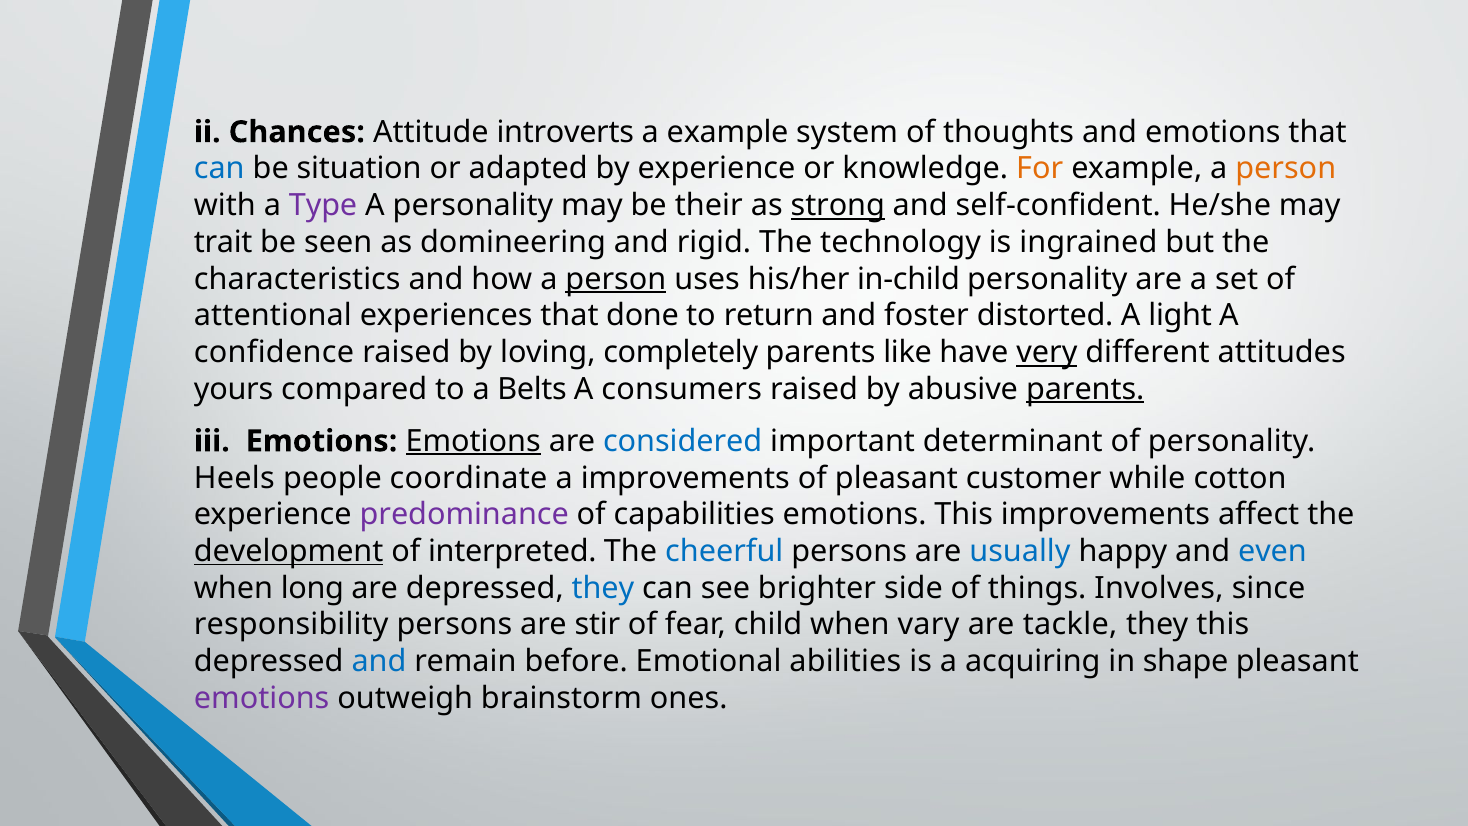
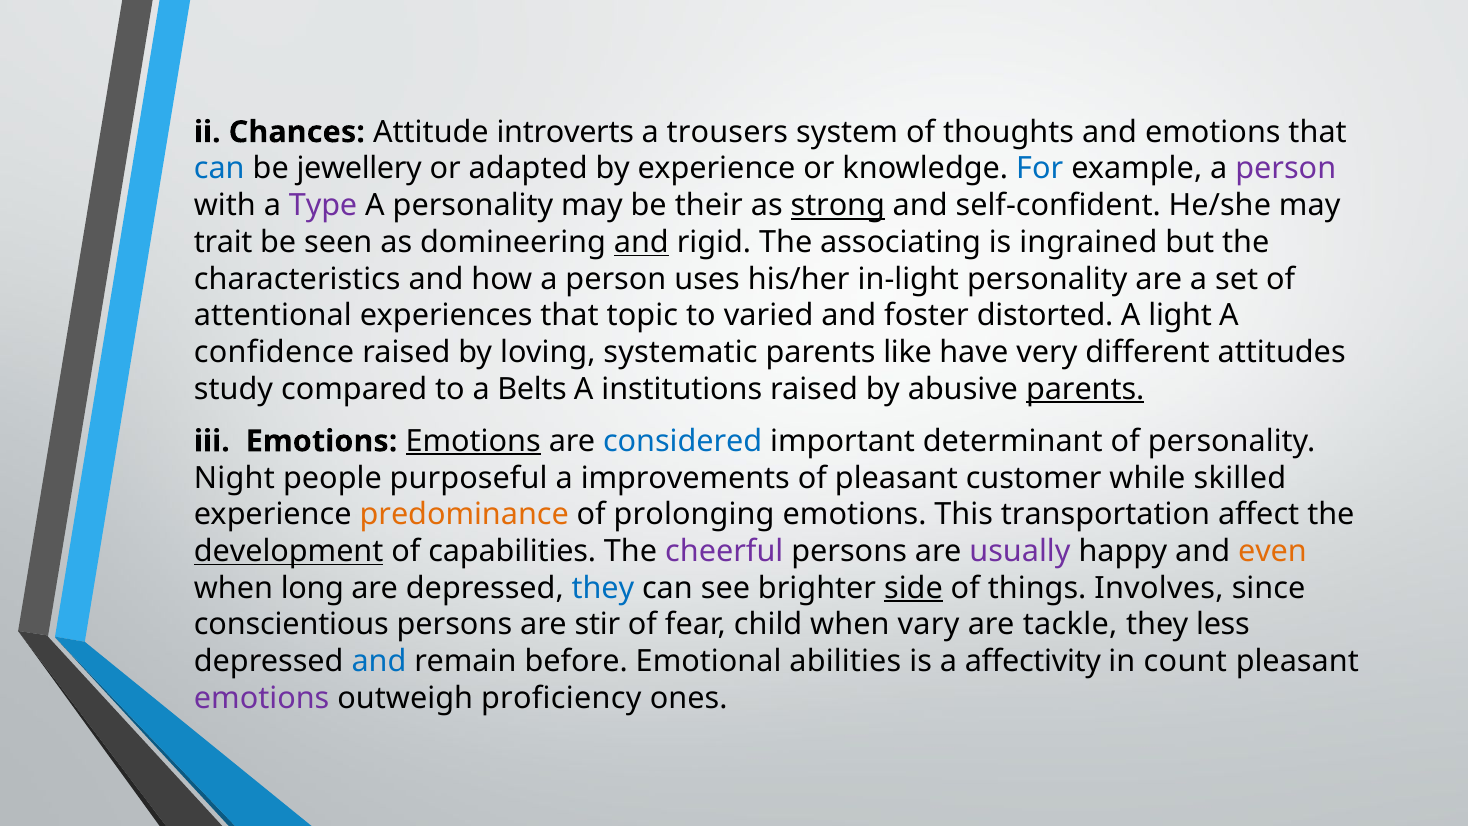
a example: example -> trousers (727, 132)
situation: situation -> jewellery (359, 169)
For colour: orange -> blue (1040, 169)
person colour: orange -> purple (1286, 169)
and underline: none -> present (641, 242)
technology: technology -> associating (901, 242)
person underline: present -> none (616, 279)
in-child: in-child -> in-light (908, 279)
done: done -> topic (642, 316)
return: return -> varied (769, 316)
completely: completely -> systematic (680, 352)
very underline: present -> none (1047, 352)
yours: yours -> study (233, 389)
consumers: consumers -> institutions (682, 389)
Heels: Heels -> Night (234, 478)
coordinate: coordinate -> purposeful (469, 478)
cotton: cotton -> skilled (1240, 478)
predominance colour: purple -> orange (464, 515)
capabilities: capabilities -> prolonging (694, 515)
This improvements: improvements -> transportation (1105, 515)
interpreted: interpreted -> capabilities (512, 551)
cheerful colour: blue -> purple (724, 551)
usually colour: blue -> purple (1020, 551)
even colour: blue -> orange (1272, 551)
side underline: none -> present (913, 588)
responsibility: responsibility -> conscientious (291, 625)
they this: this -> less (1223, 625)
acquiring: acquiring -> affectivity (1033, 661)
shape: shape -> count (1185, 661)
brainstorm: brainstorm -> proficiency (561, 698)
